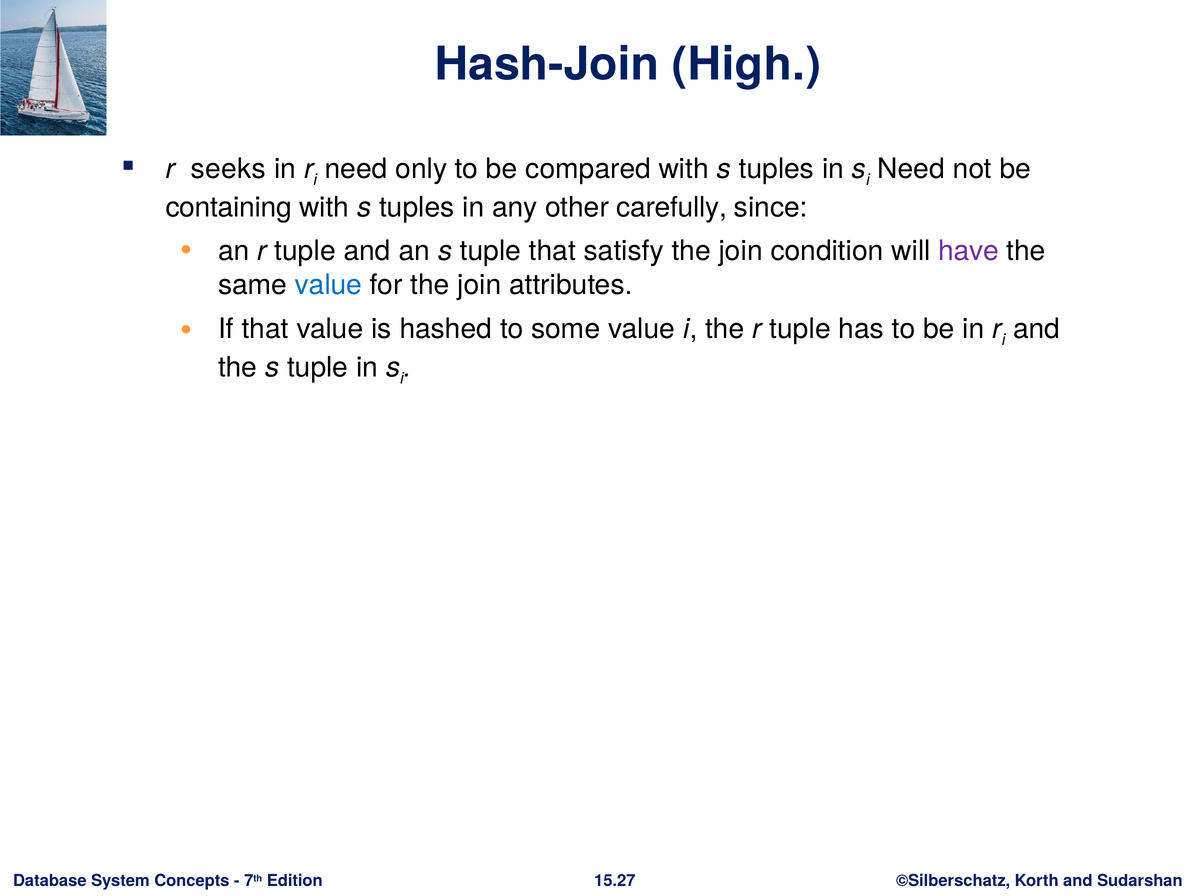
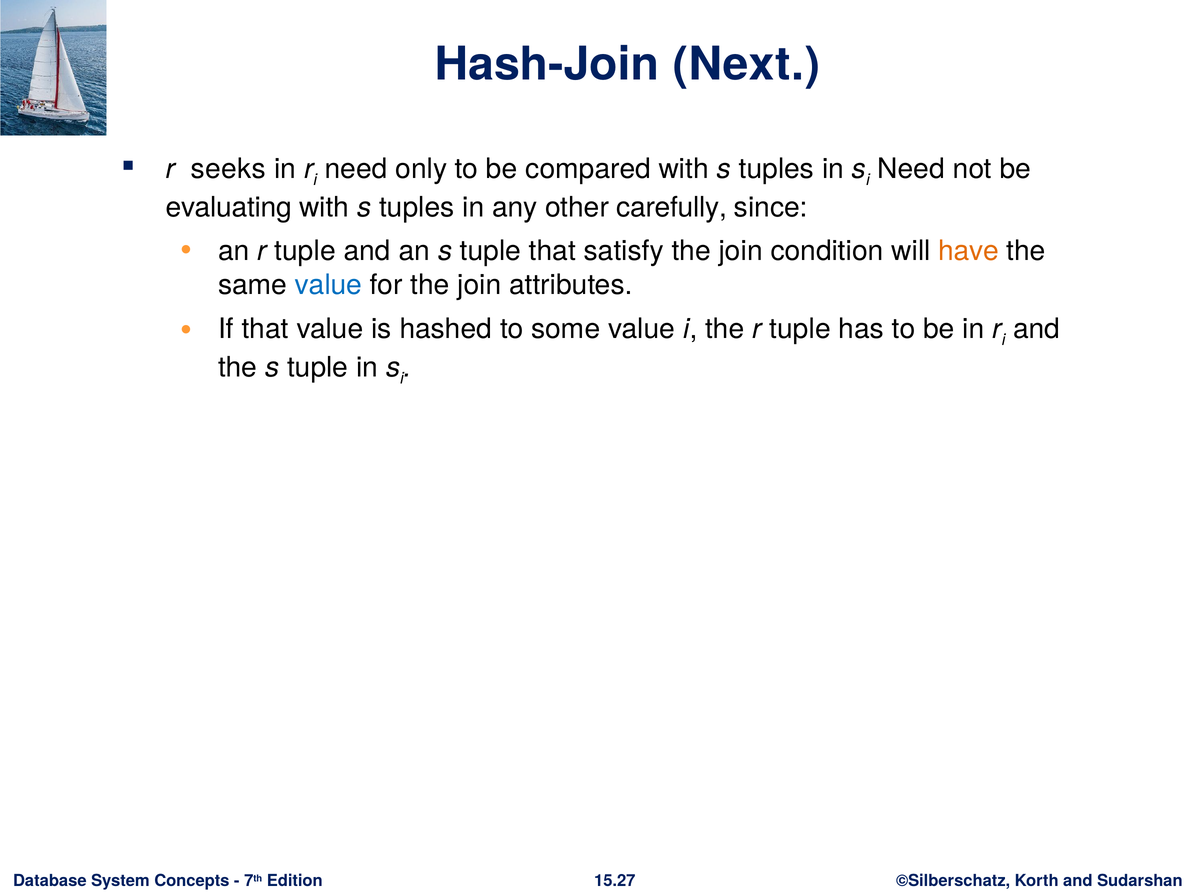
High: High -> Next (746, 64)
containing: containing -> evaluating (229, 207)
have colour: purple -> orange (969, 251)
